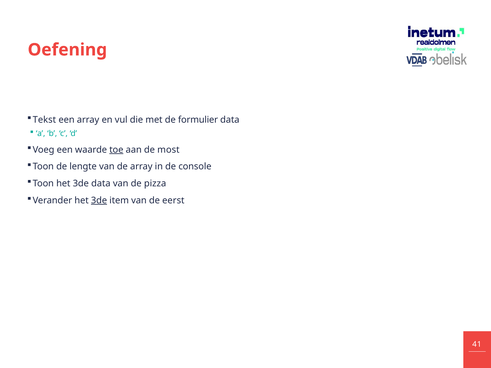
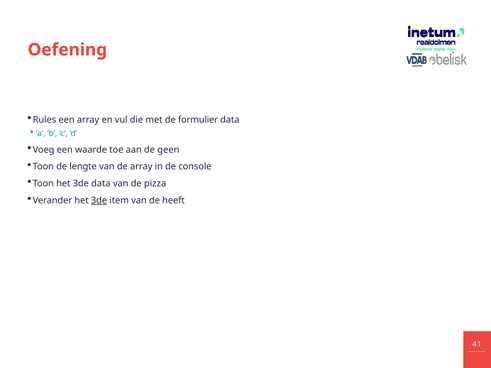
Tekst: Tekst -> Rules (44, 120)
toe underline: present -> none (116, 150)
most: most -> geen (168, 150)
eerst: eerst -> heeft (173, 200)
